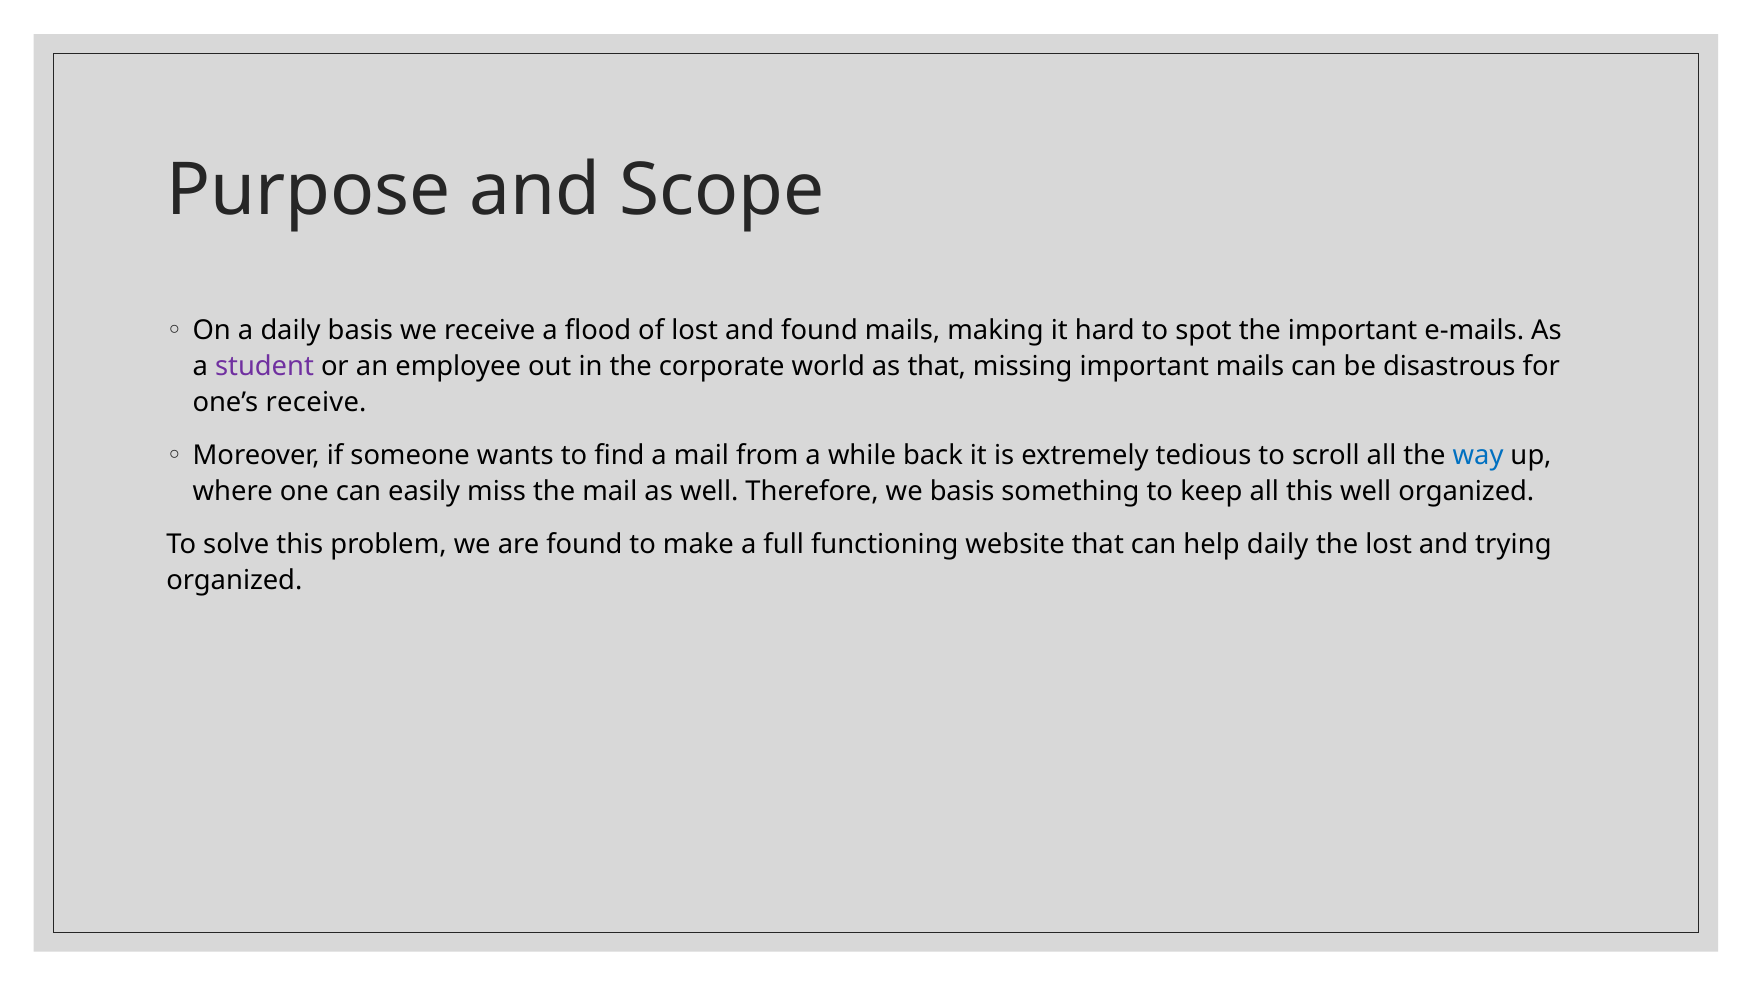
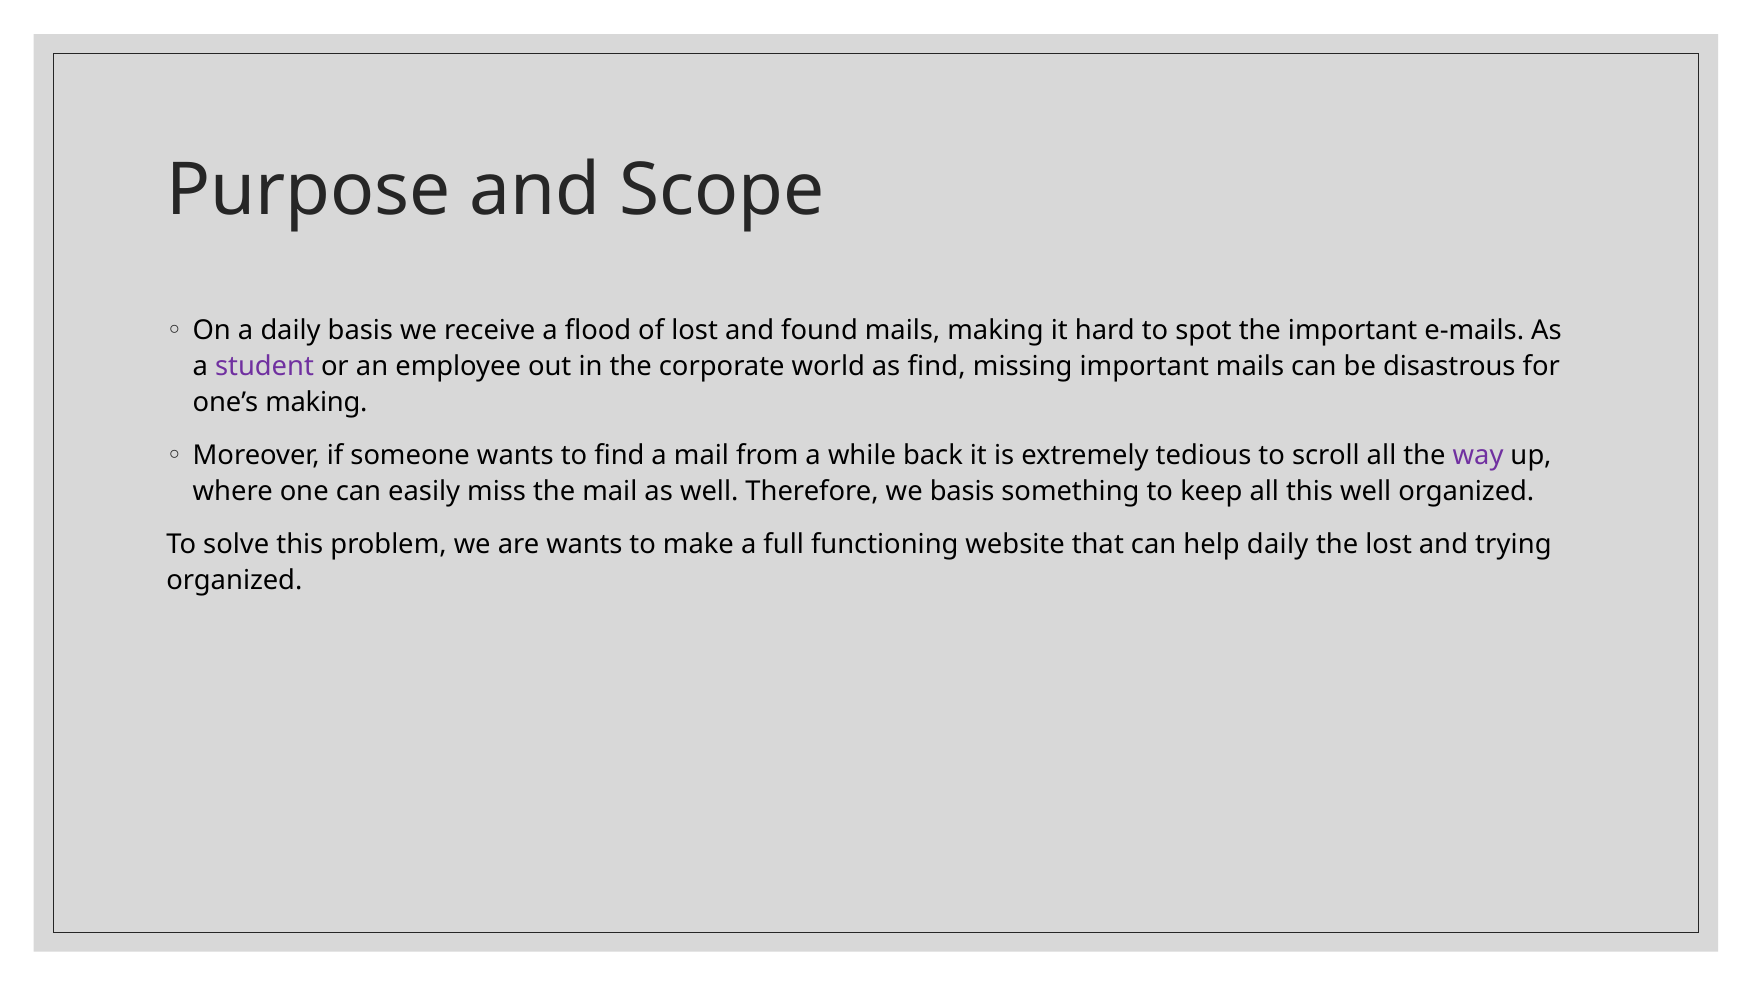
as that: that -> find (937, 366)
one’s receive: receive -> making (316, 403)
way colour: blue -> purple (1478, 455)
are found: found -> wants (584, 544)
